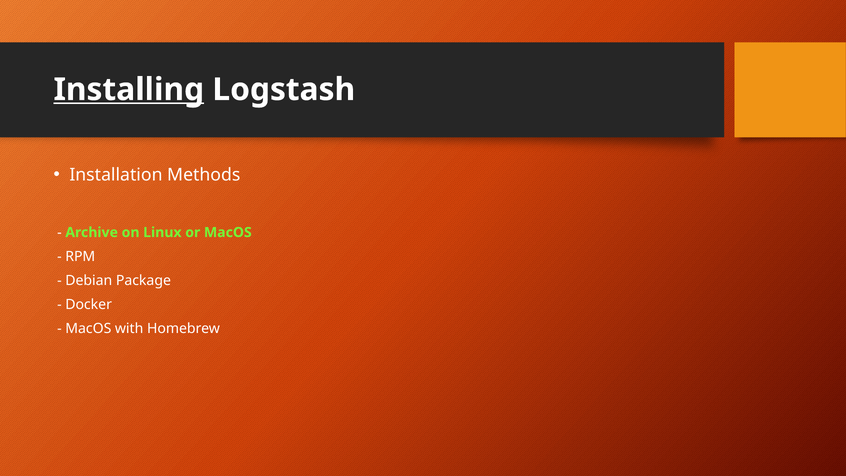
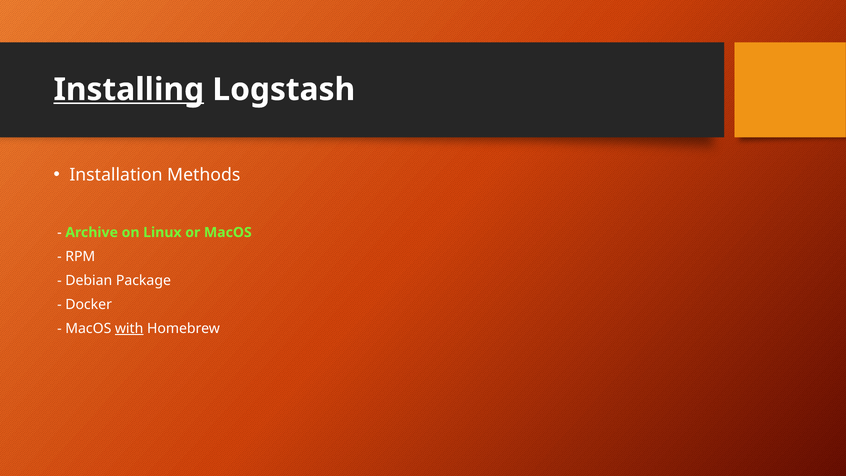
with underline: none -> present (129, 328)
